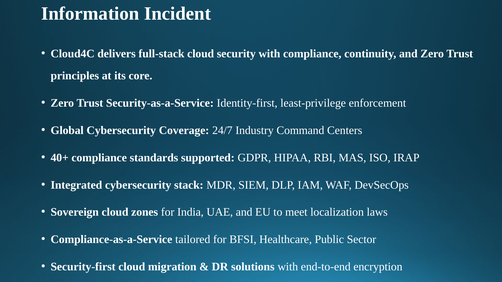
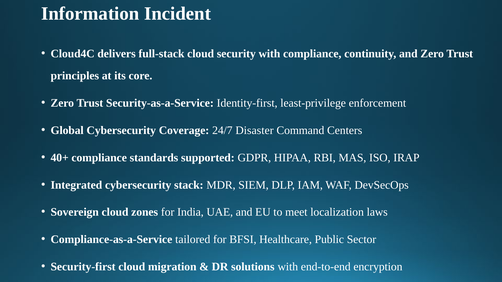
Industry: Industry -> Disaster (255, 131)
